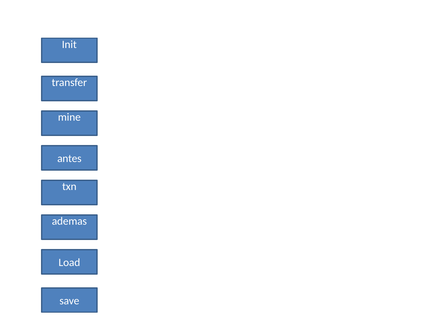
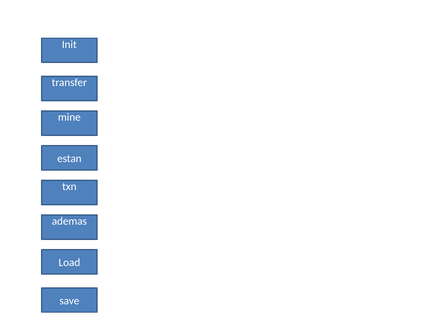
antes: antes -> estan (69, 159)
